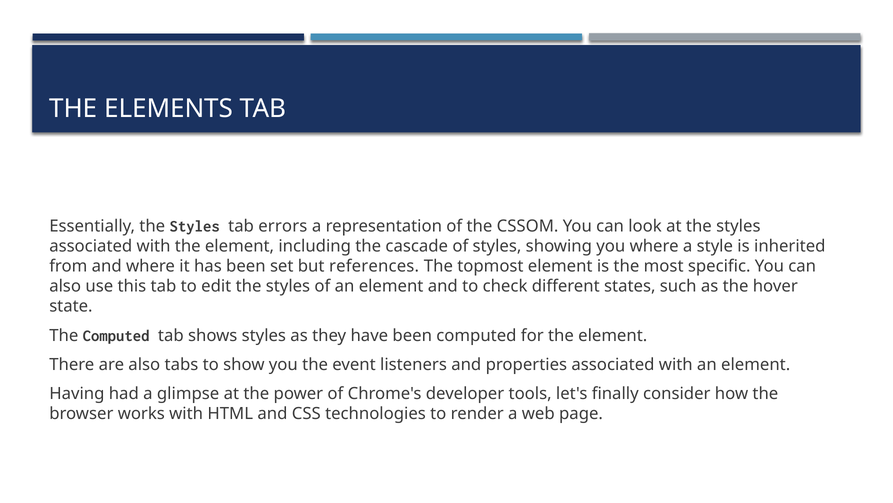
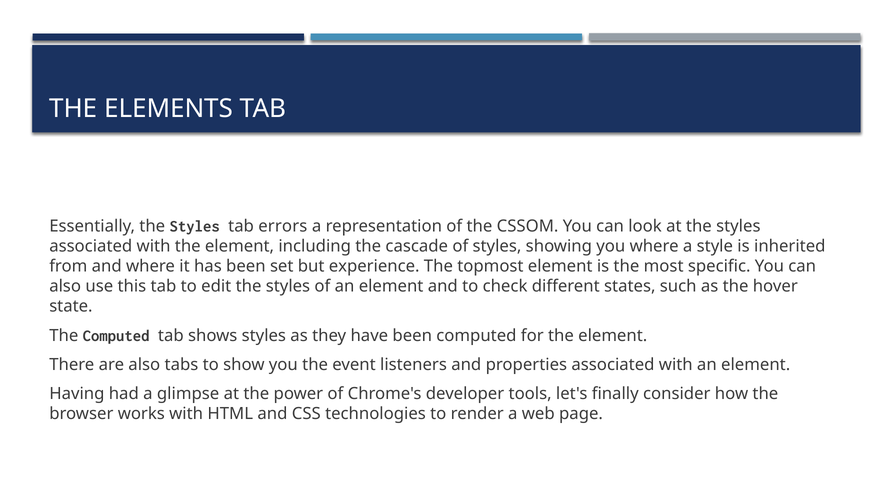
references: references -> experience (374, 266)
